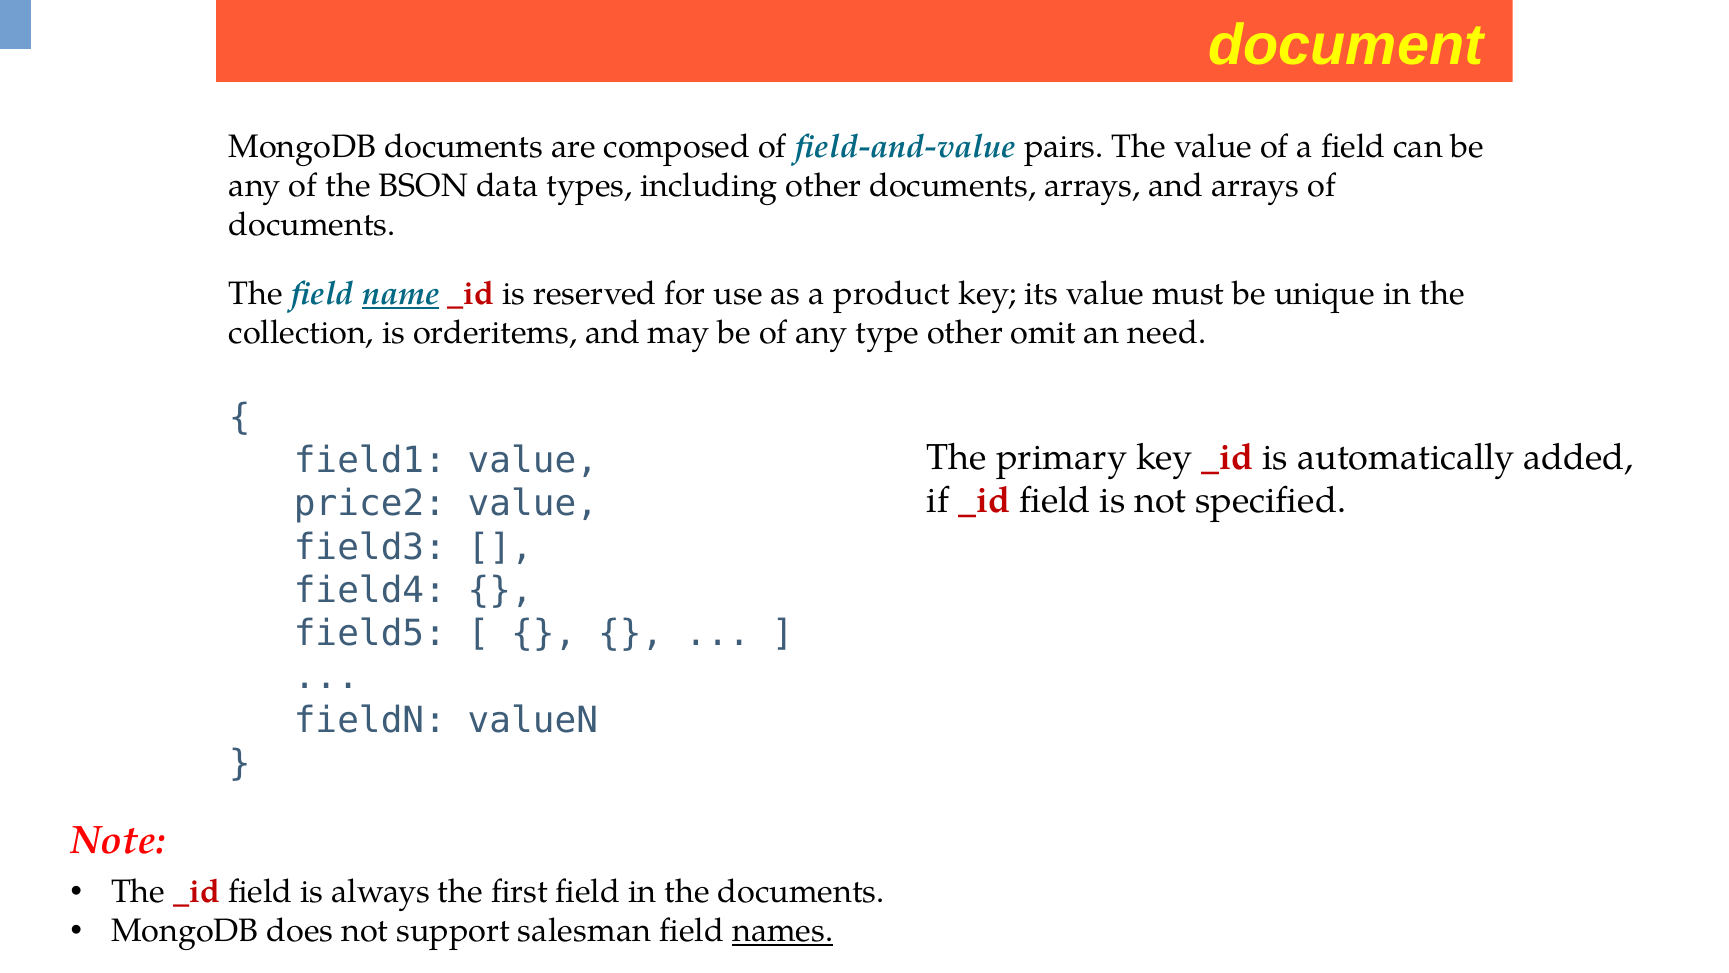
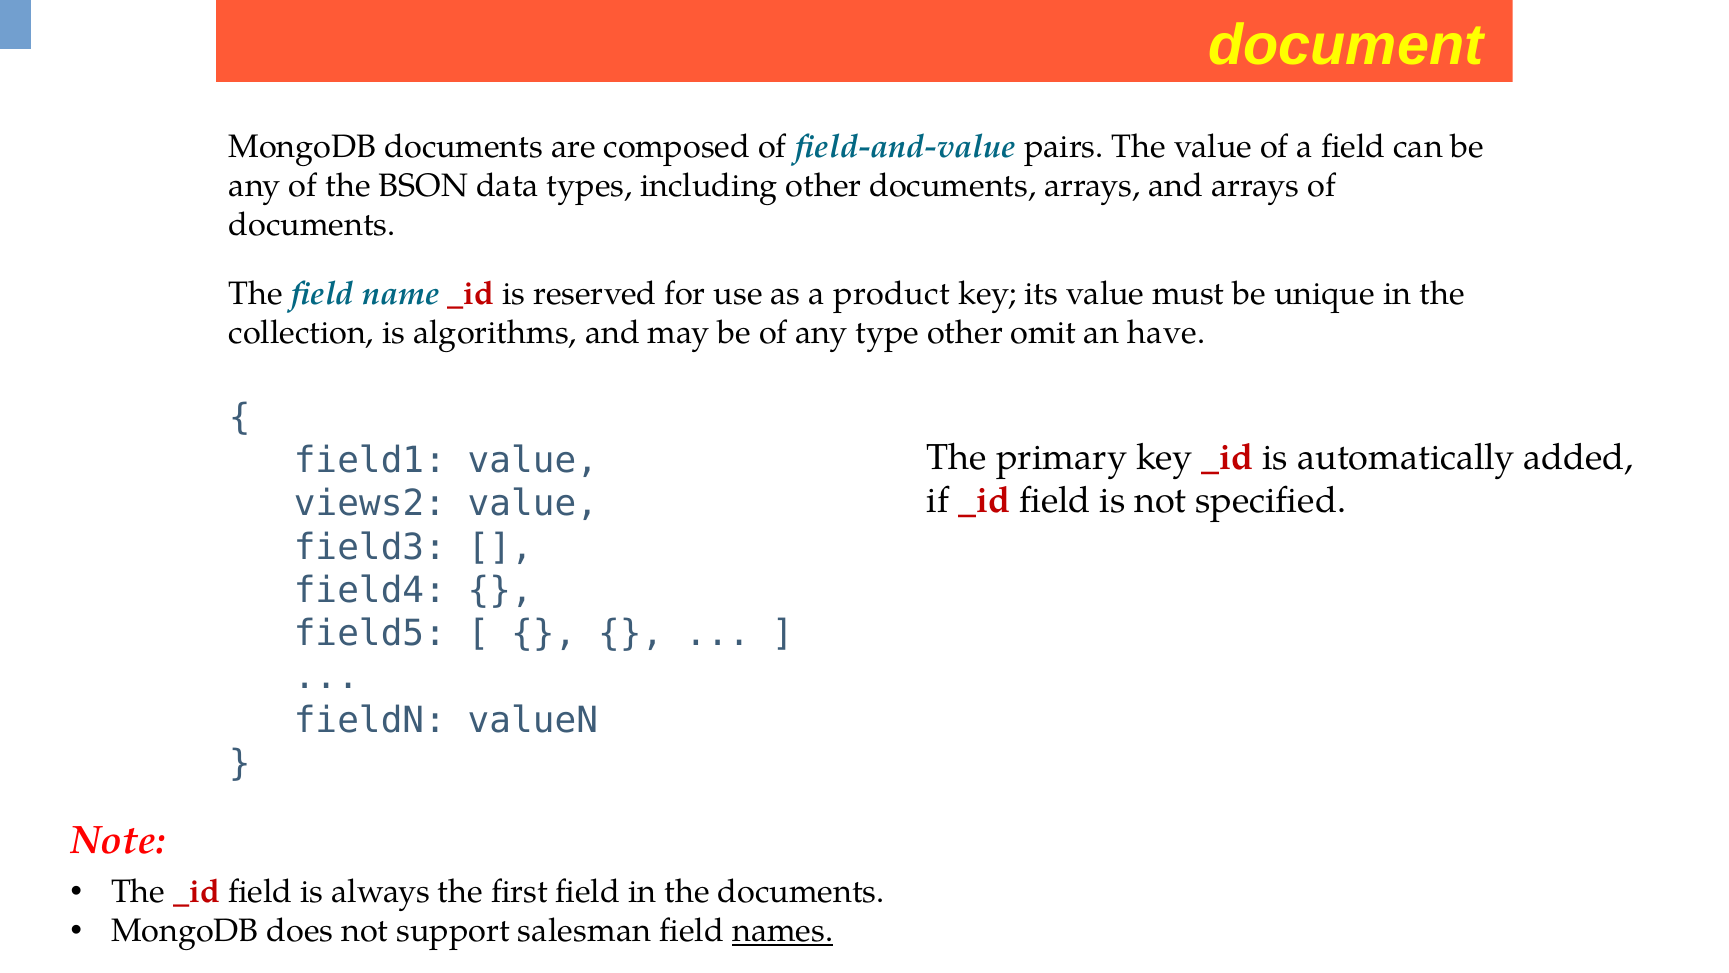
name underline: present -> none (401, 294)
orderitems: orderitems -> algorithms (495, 333)
need: need -> have (1167, 333)
price2: price2 -> views2 (370, 504)
